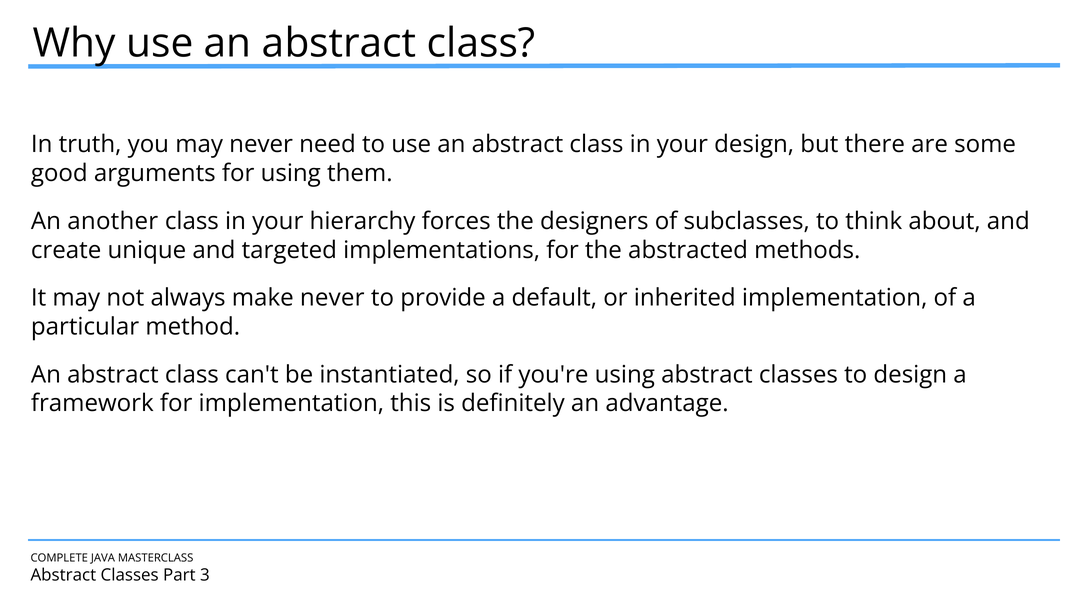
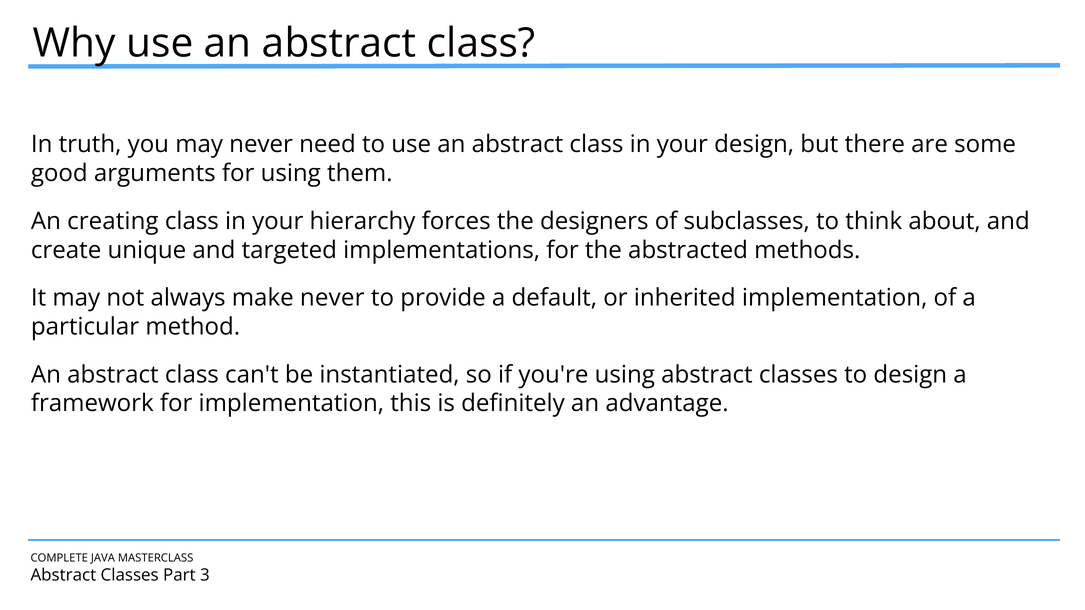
another: another -> creating (113, 221)
